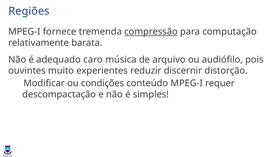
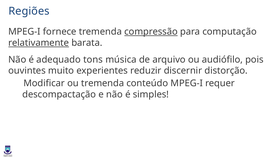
relativamente underline: none -> present (39, 43)
caro: caro -> tons (93, 60)
ou condições: condições -> tremenda (103, 84)
